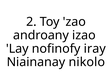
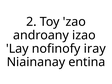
nikolo: nikolo -> entina (87, 62)
